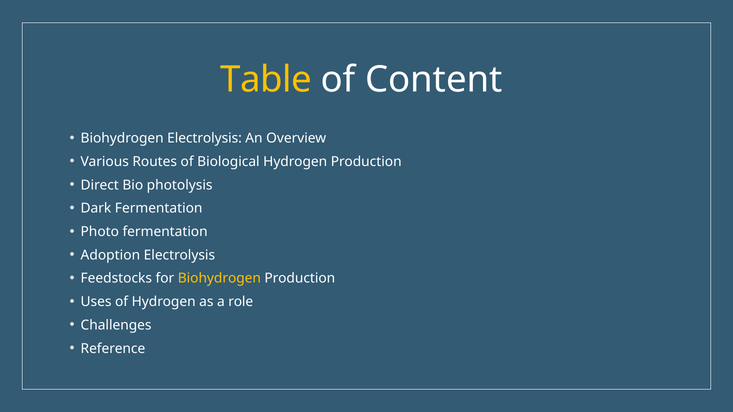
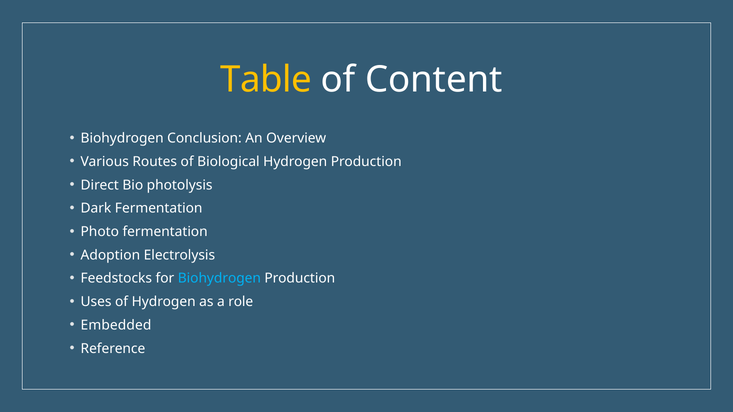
Biohydrogen Electrolysis: Electrolysis -> Conclusion (205, 138)
Biohydrogen colour: yellow -> light blue (219, 279)
Challenges: Challenges -> Embedded (116, 325)
